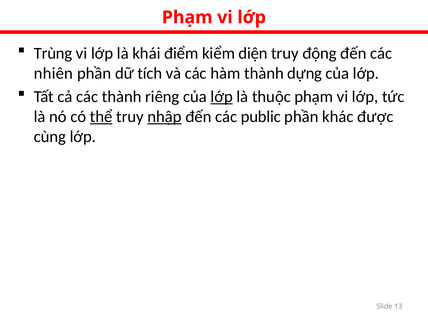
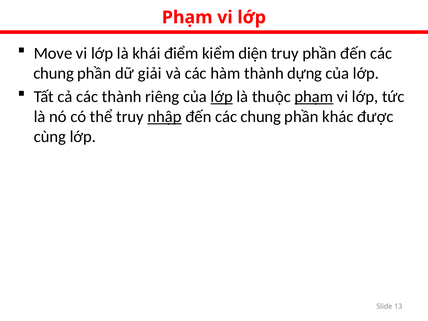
Trùng: Trùng -> Move (53, 53)
truy động: động -> phần (320, 53)
nhiên: nhiên -> chung (54, 73)
tích: tích -> giải (150, 73)
phạm underline: none -> present (314, 97)
thể underline: present -> none (101, 117)
public: public -> chung (261, 117)
